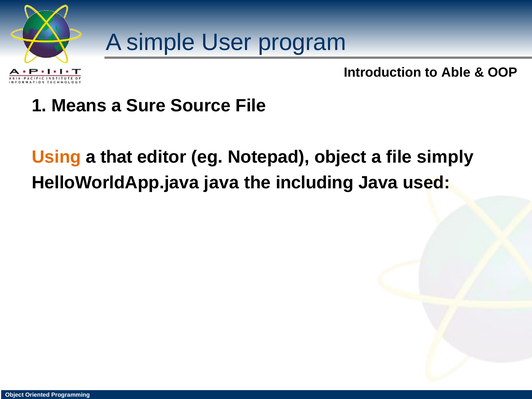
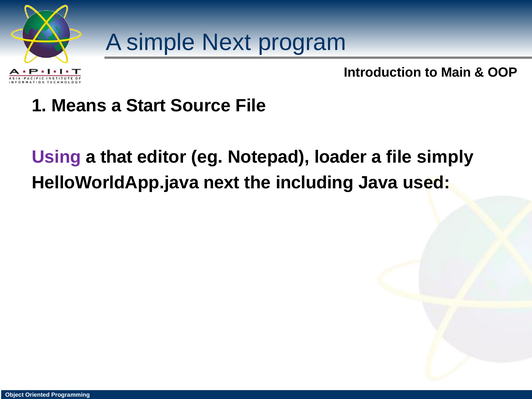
simple User: User -> Next (226, 42)
Able: Able -> Main (456, 73)
Sure: Sure -> Start (146, 105)
Using colour: orange -> purple (56, 157)
Notepad object: object -> loader (341, 157)
HelloWorldApp.java java: java -> next (222, 183)
